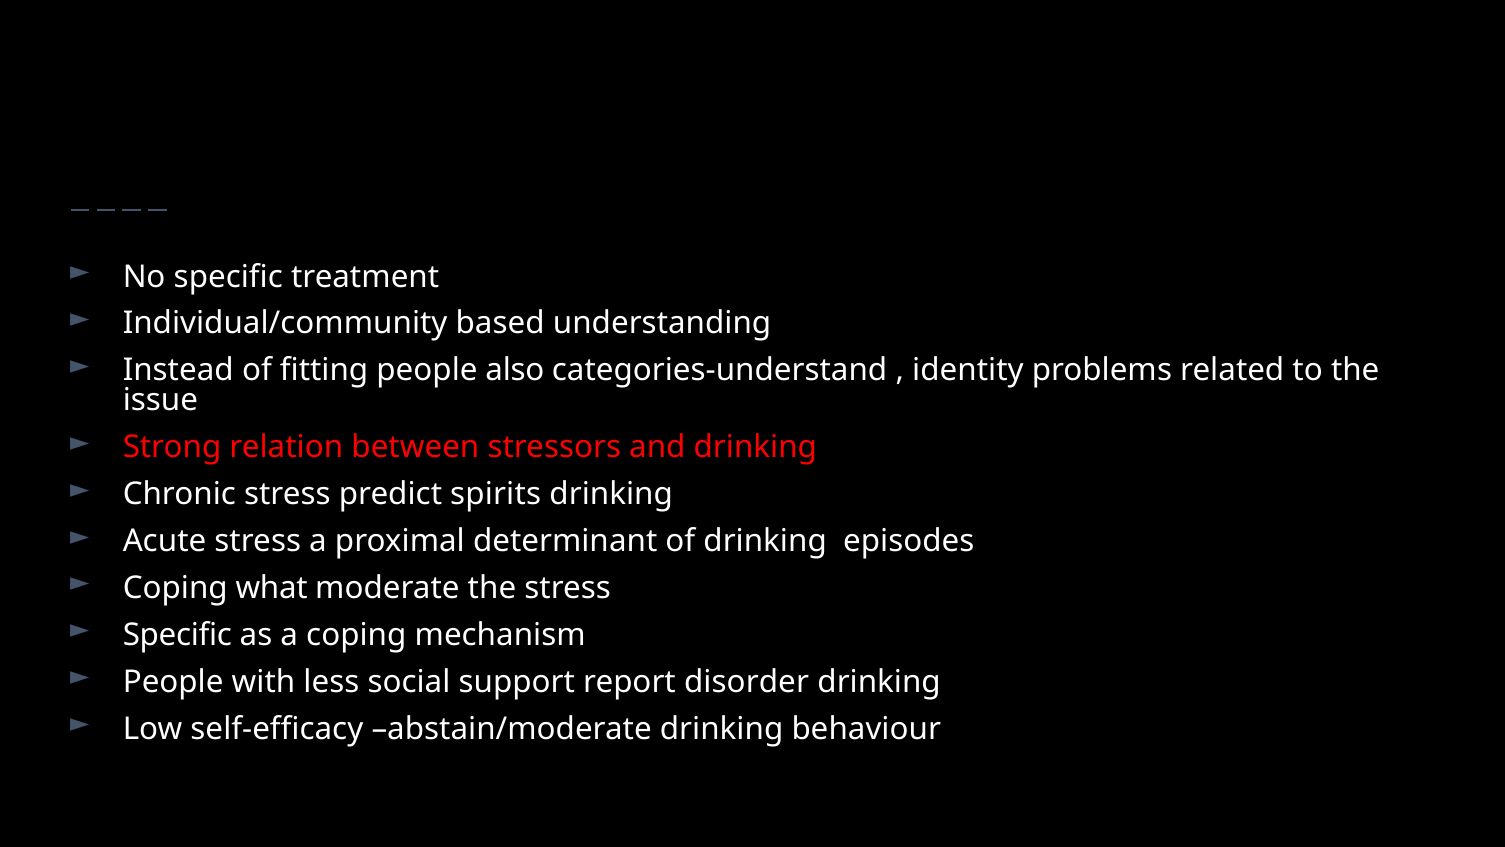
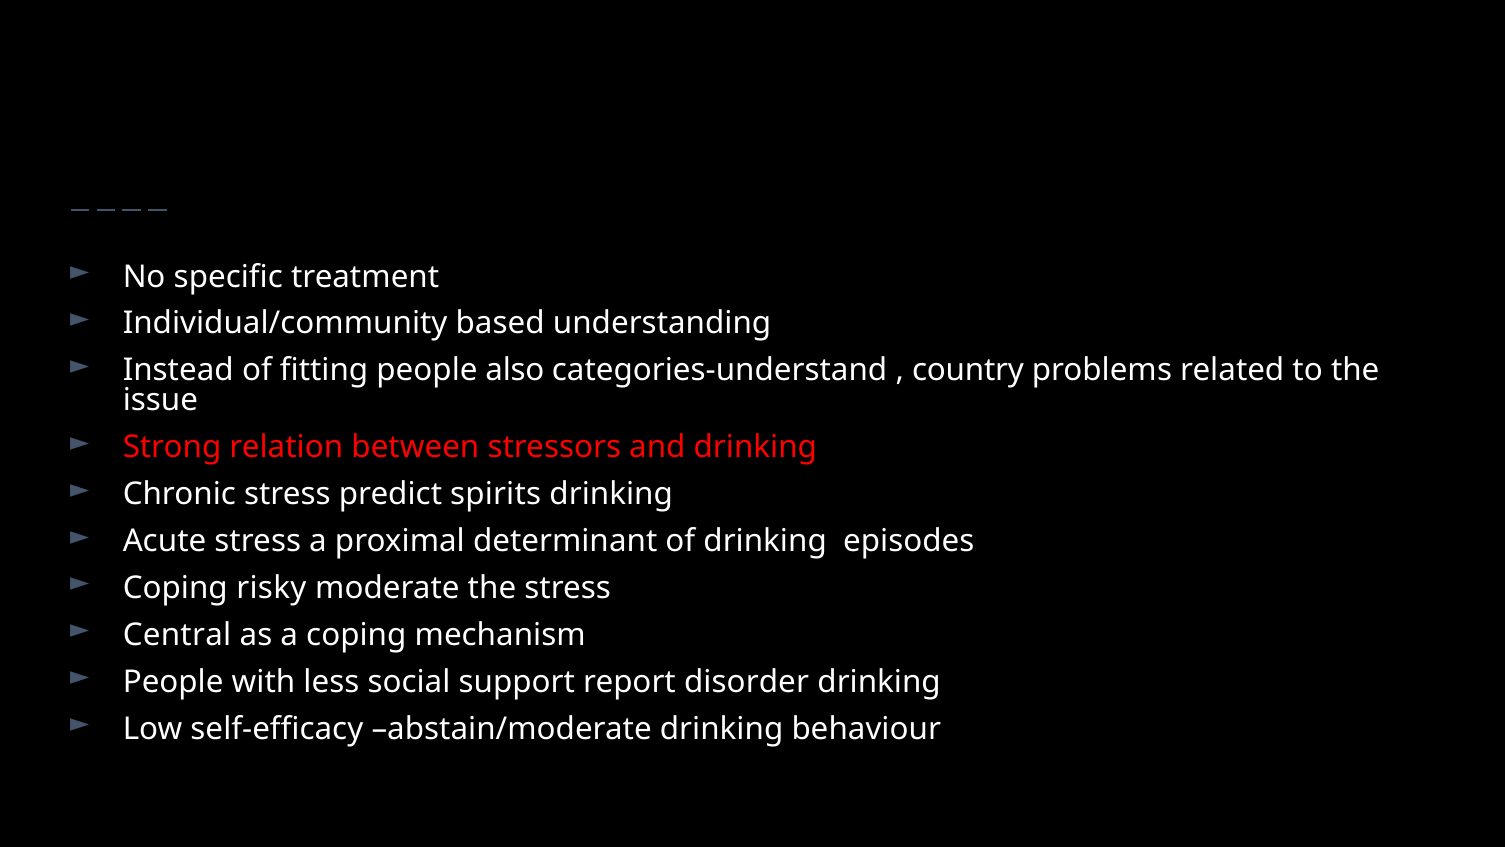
identity: identity -> country (968, 370)
what: what -> risky (271, 588)
Specific: Specific -> Central (177, 635)
